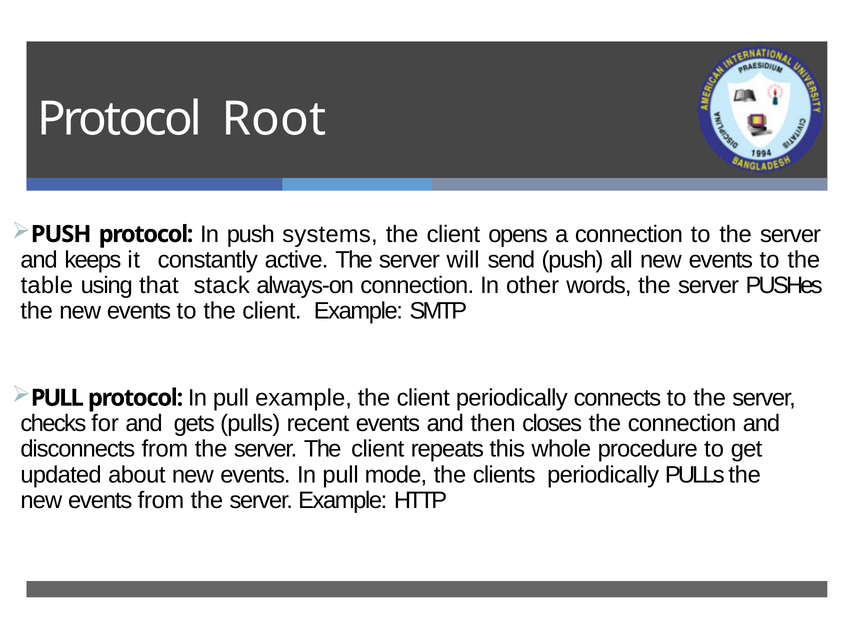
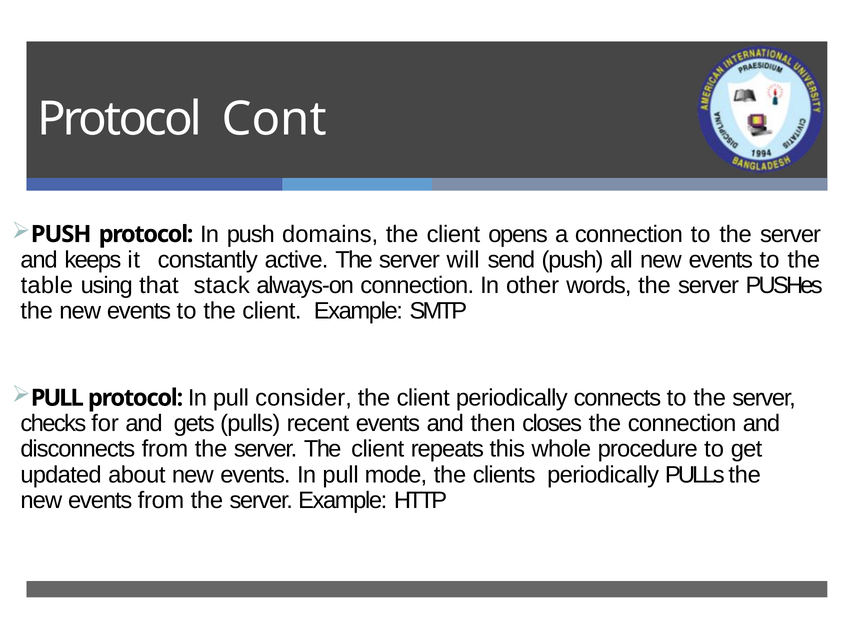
Root: Root -> Cont (274, 119)
systems: systems -> domains (330, 234)
pull example: example -> consider (304, 398)
